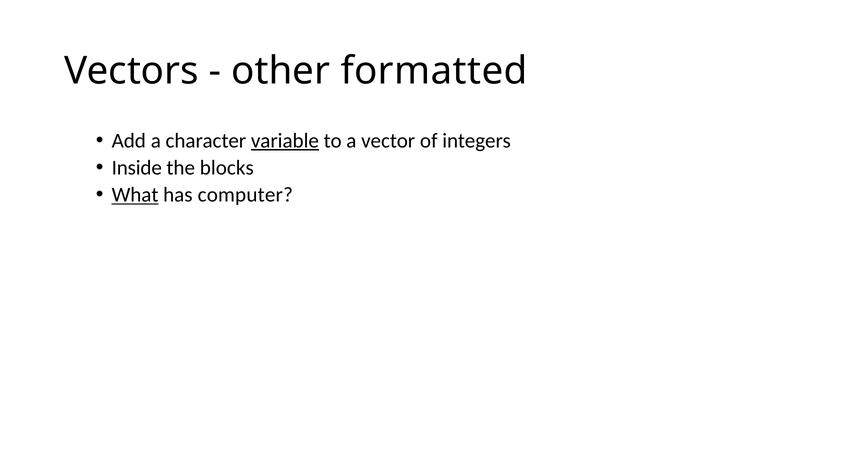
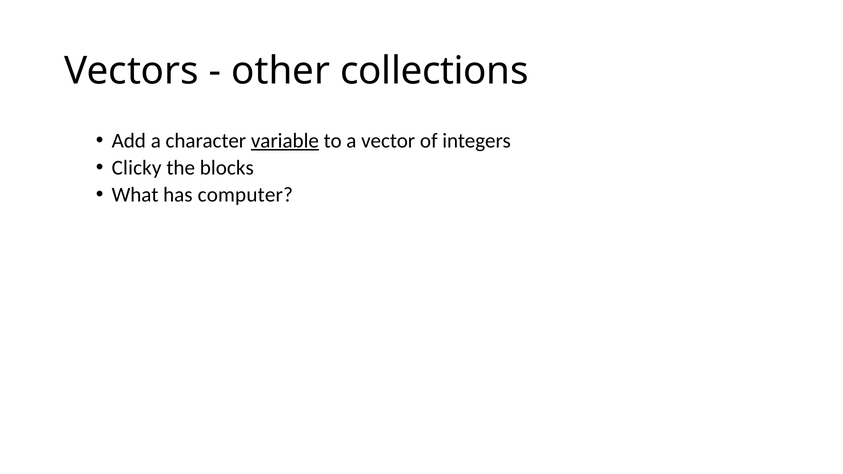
formatted: formatted -> collections (434, 71)
Inside: Inside -> Clicky (137, 168)
What underline: present -> none (135, 195)
